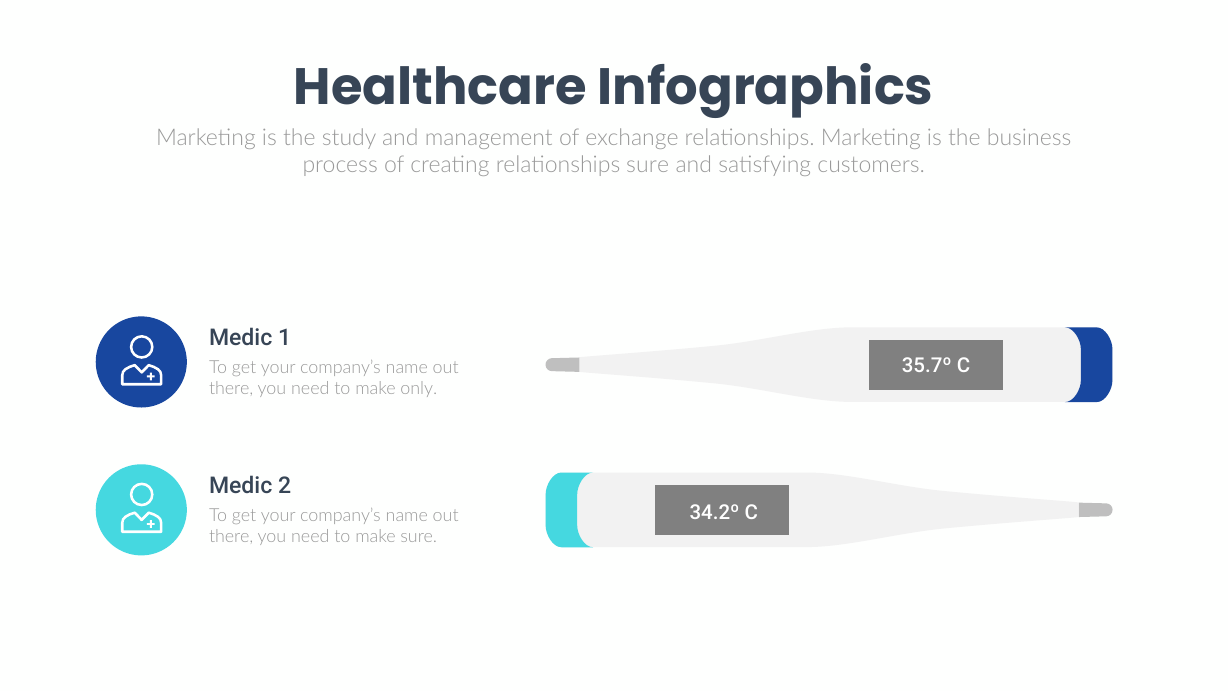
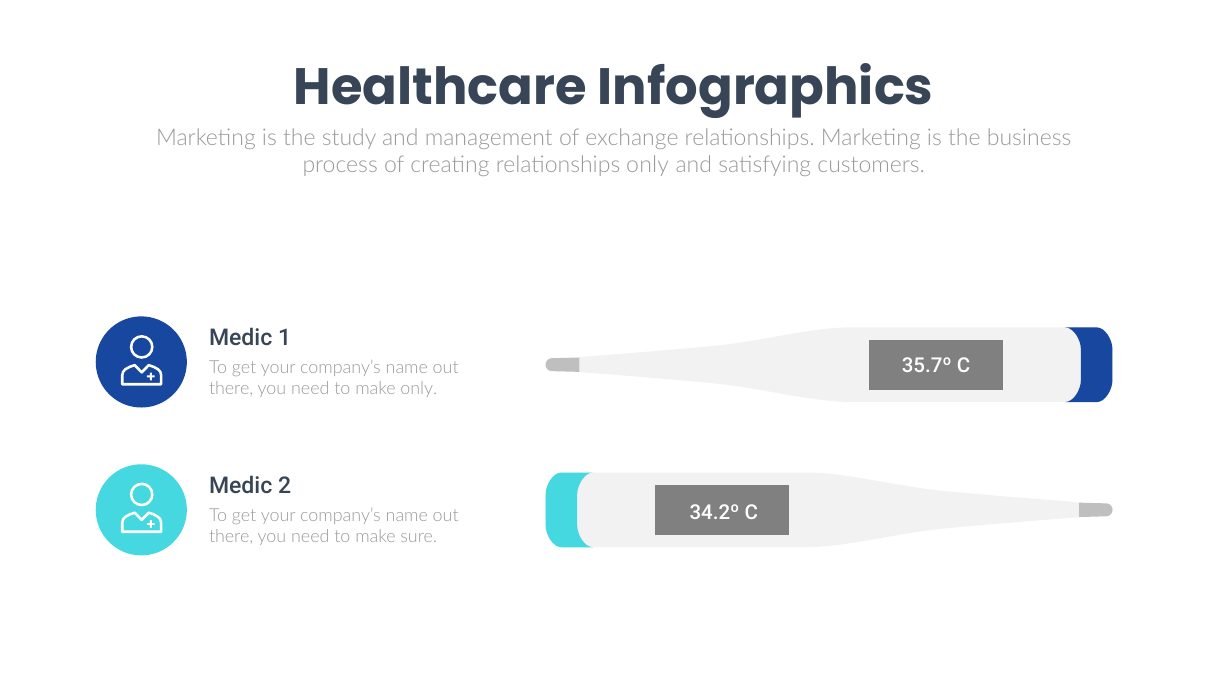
relationships sure: sure -> only (648, 165)
